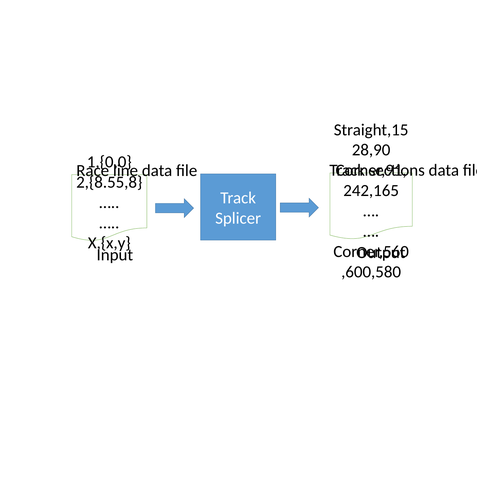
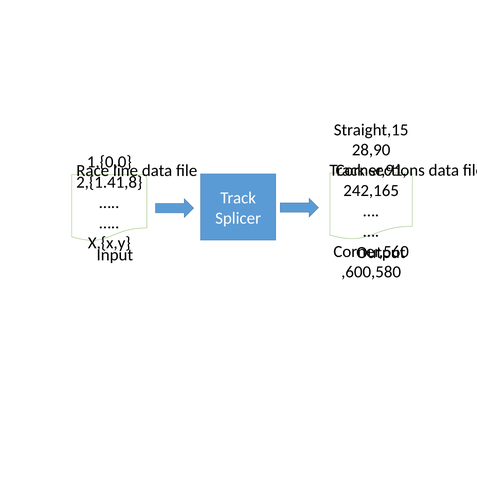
2,{8.55,8: 2,{8.55,8 -> 2,{1.41,8 (109, 182)
